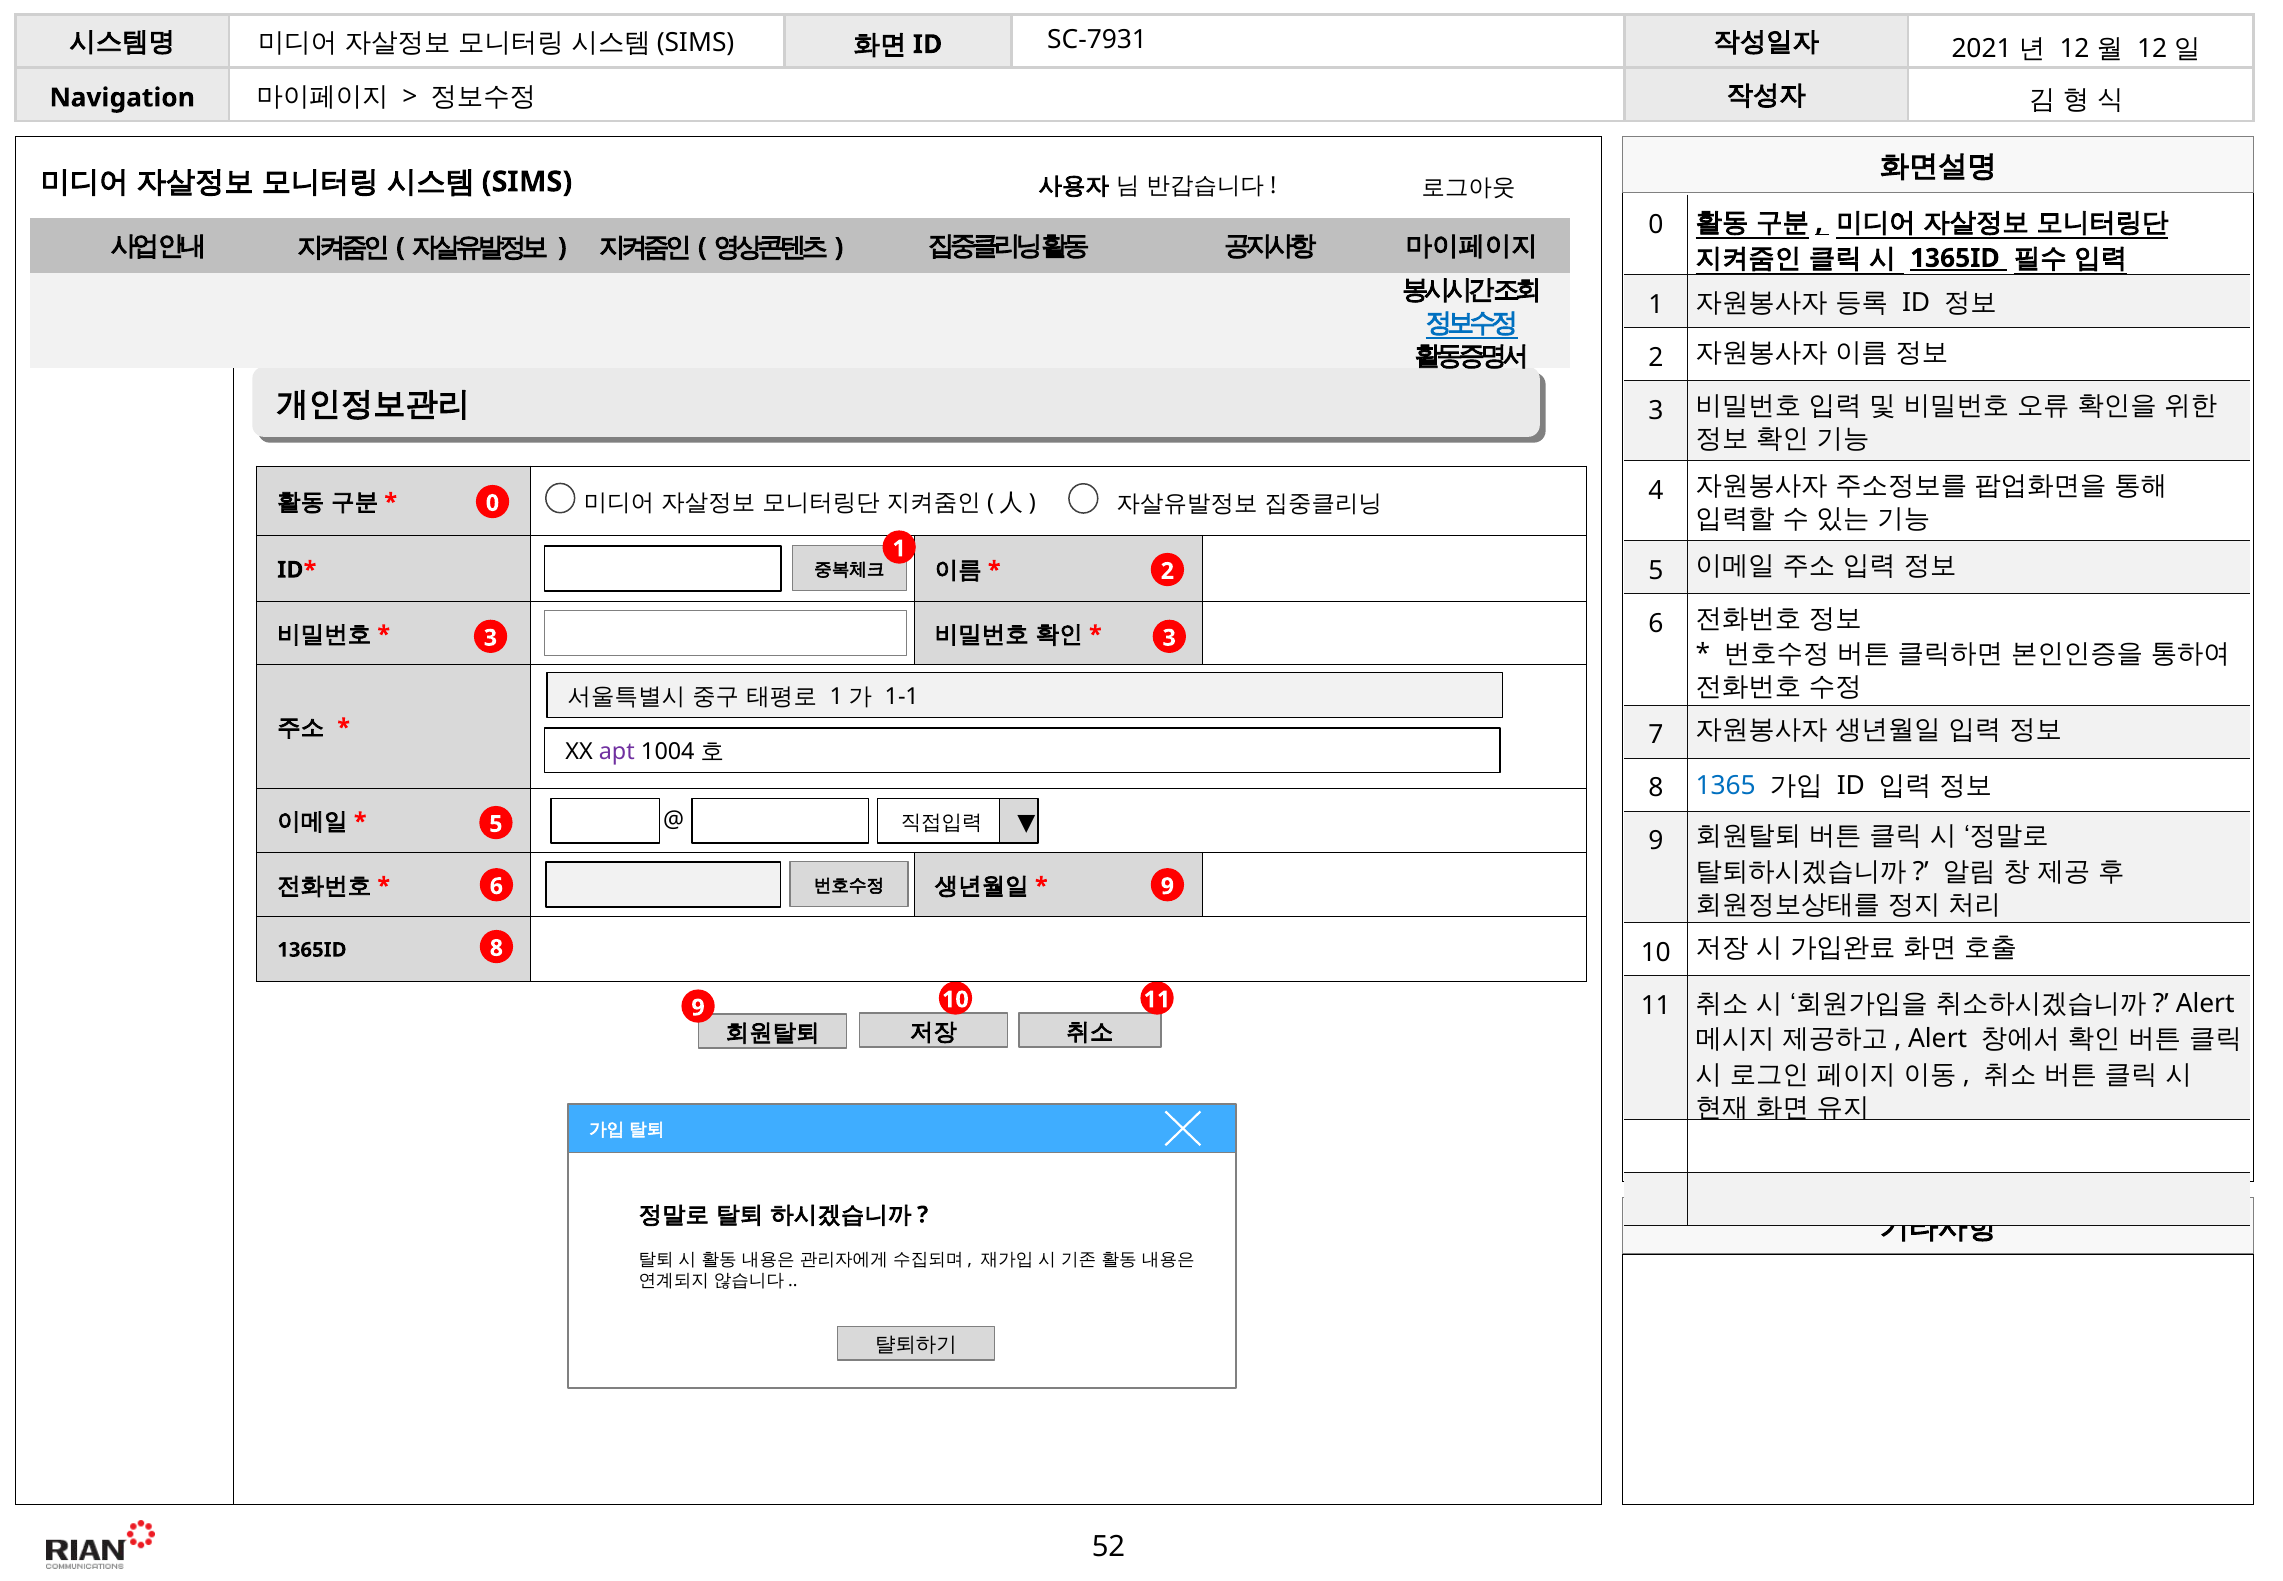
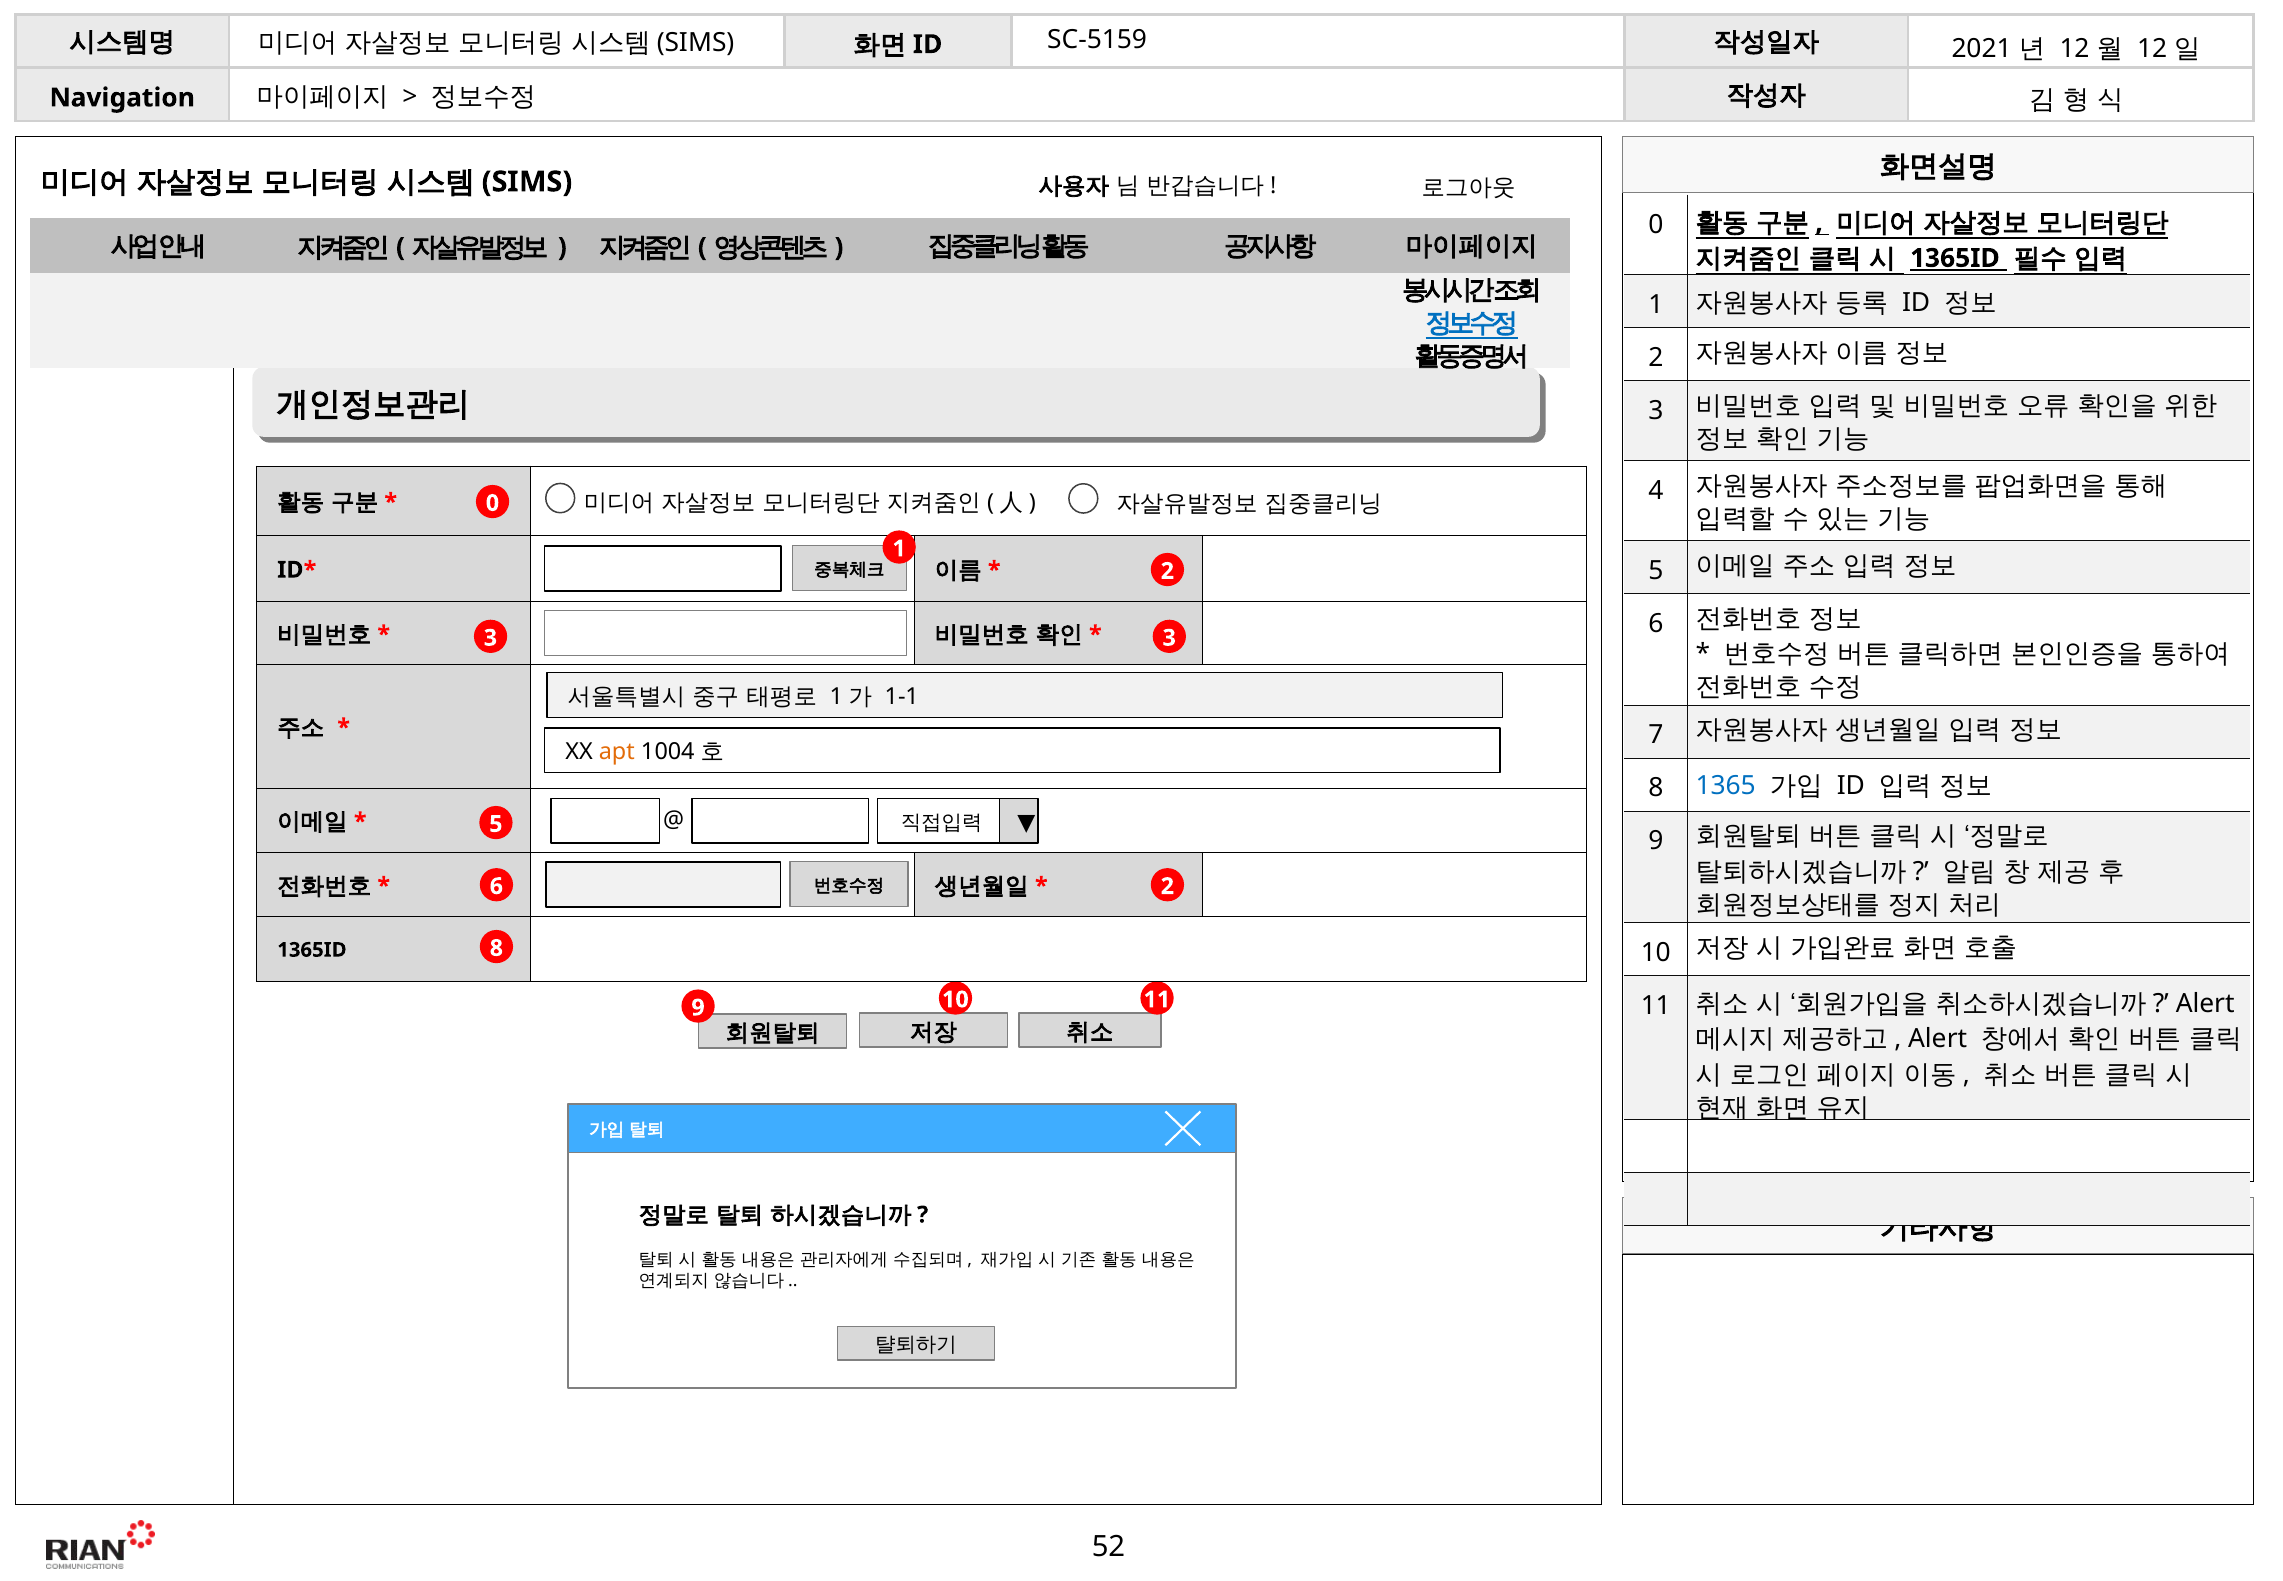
SC-7931: SC-7931 -> SC-5159 (1097, 40)
apt colour: purple -> orange (617, 752)
6 9: 9 -> 2 (1167, 886)
